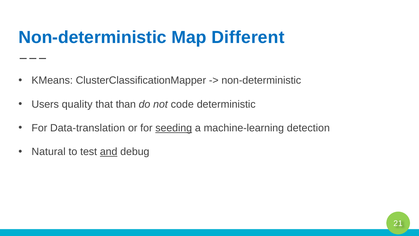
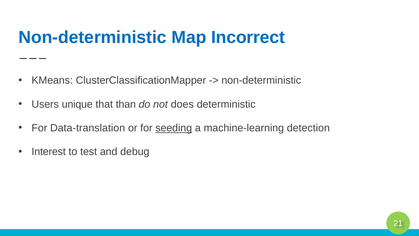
Different: Different -> Incorrect (248, 37)
quality: quality -> unique (77, 104)
code: code -> does (182, 104)
Natural: Natural -> Interest (49, 152)
and underline: present -> none (109, 152)
